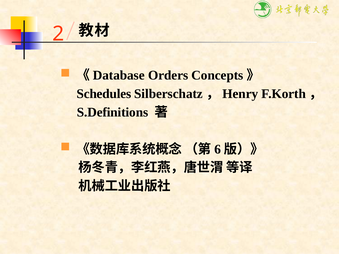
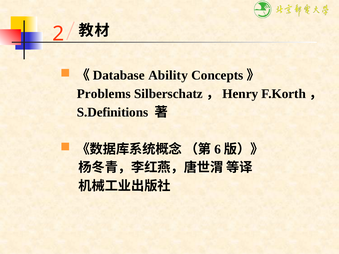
Orders: Orders -> Ability (168, 75)
Schedules: Schedules -> Problems (104, 94)
